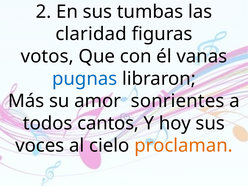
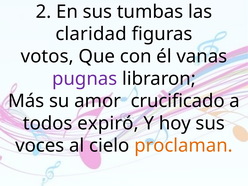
pugnas colour: blue -> purple (85, 79)
sonrientes: sonrientes -> crucificado (178, 101)
cantos: cantos -> expiró (108, 123)
